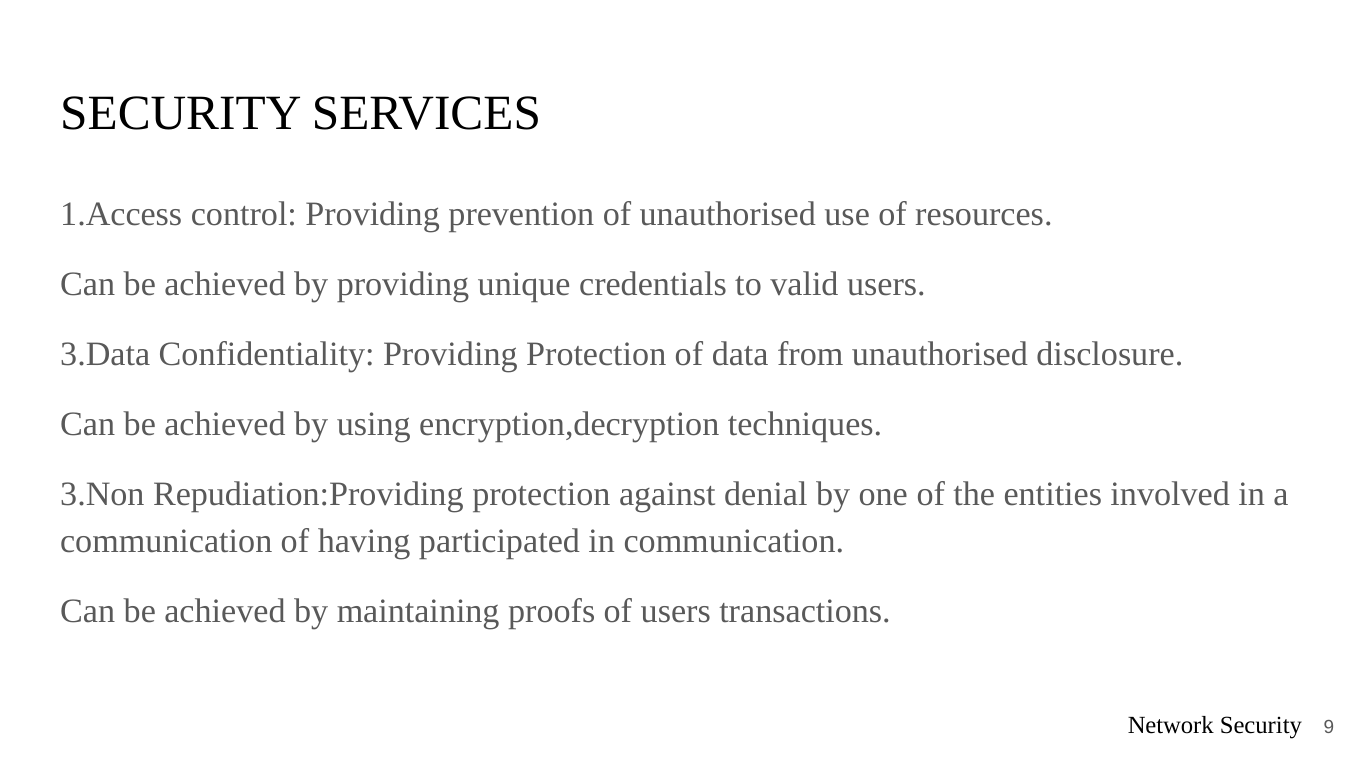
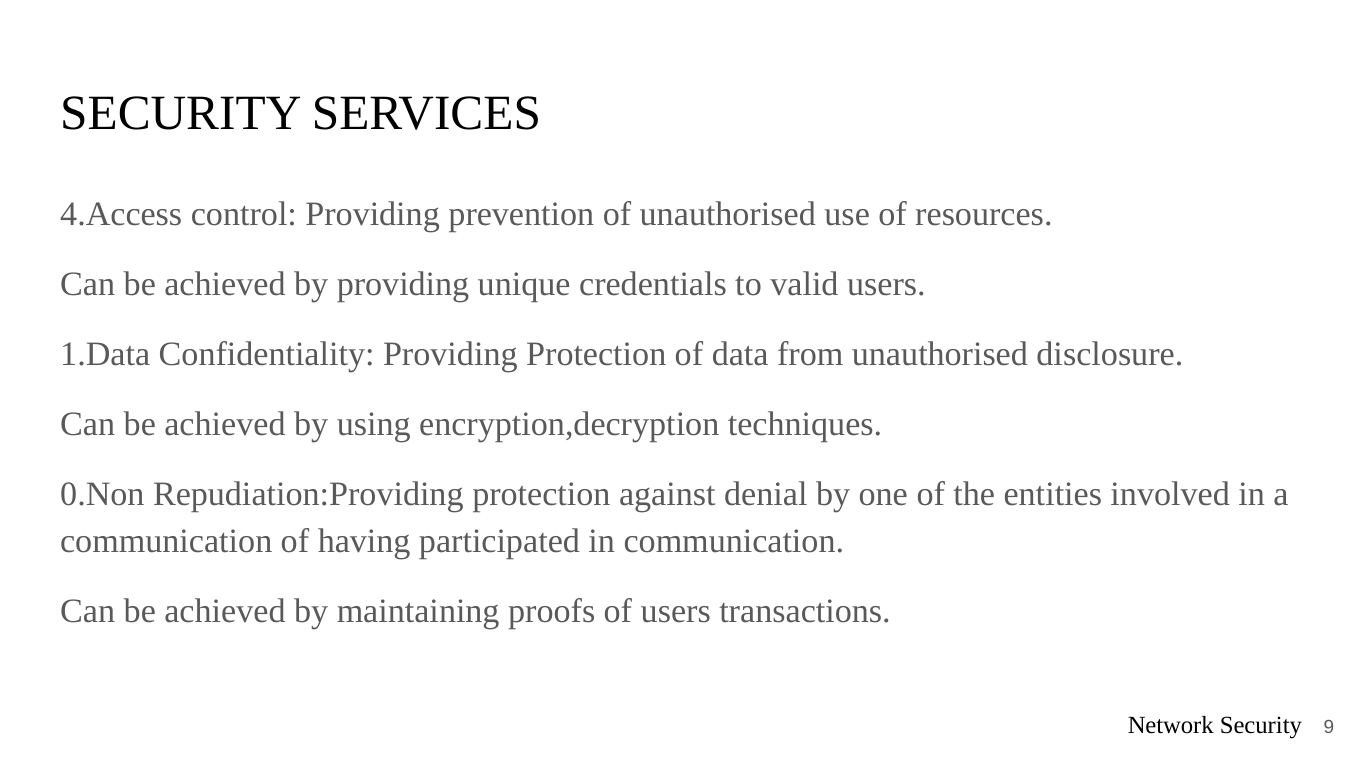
1.Access: 1.Access -> 4.Access (121, 215)
3.Data: 3.Data -> 1.Data (105, 355)
3.Non: 3.Non -> 0.Non (102, 494)
